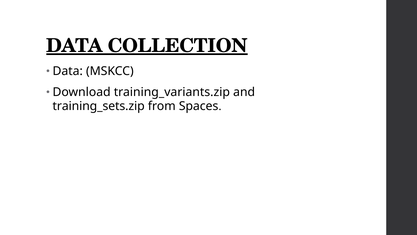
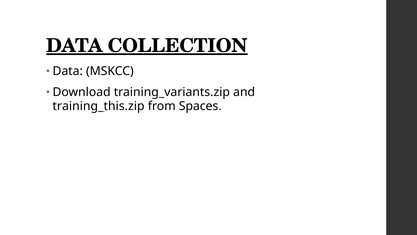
training_sets.zip: training_sets.zip -> training_this.zip (99, 106)
